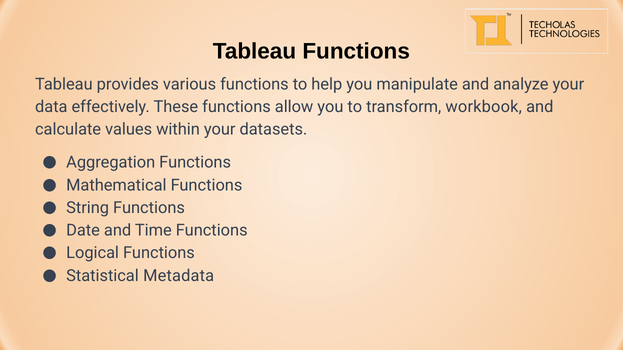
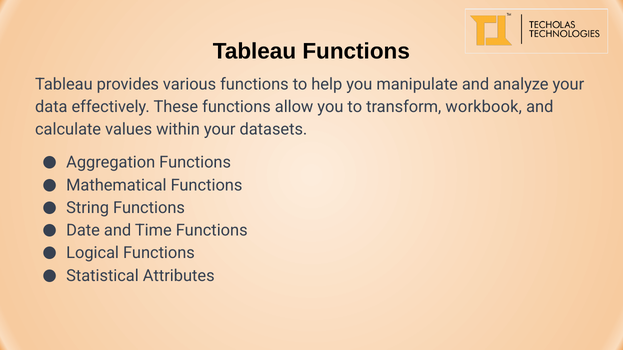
Metadata: Metadata -> Attributes (179, 276)
